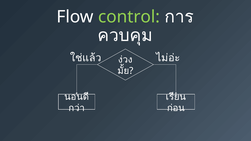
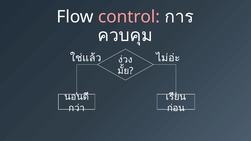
control colour: light green -> pink (129, 17)
